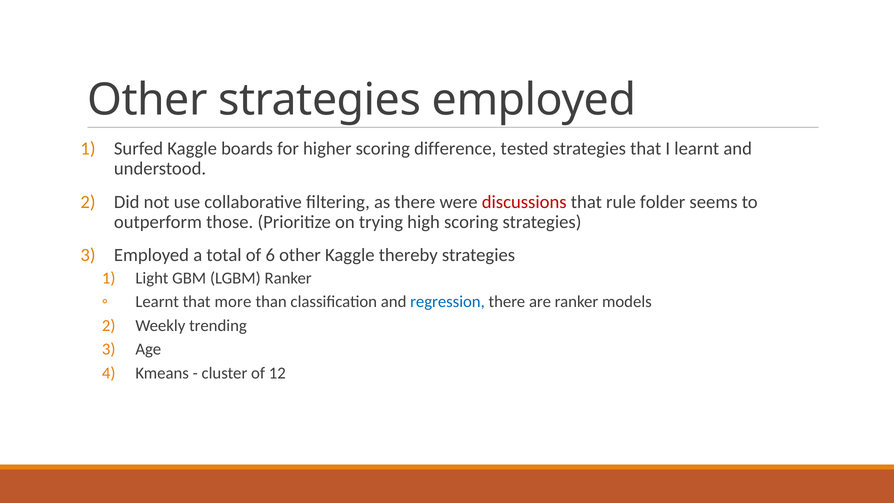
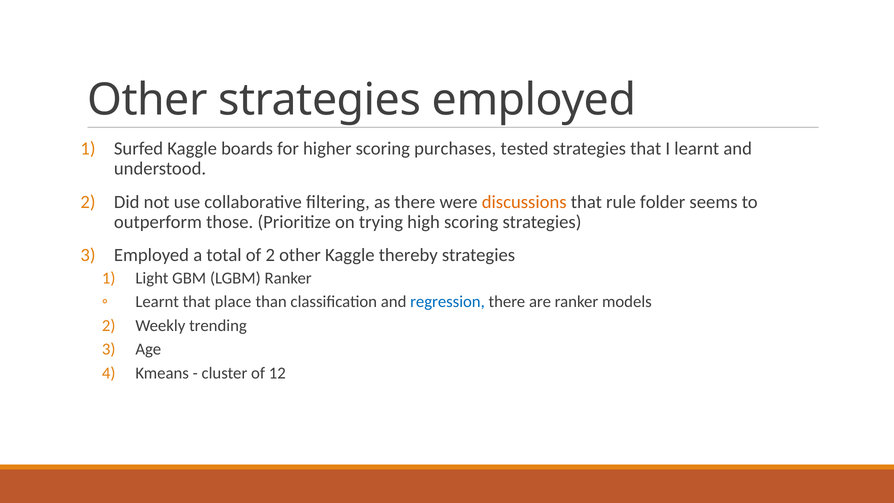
difference: difference -> purchases (455, 149)
discussions colour: red -> orange (524, 202)
of 6: 6 -> 2 (270, 255)
more: more -> place (233, 302)
